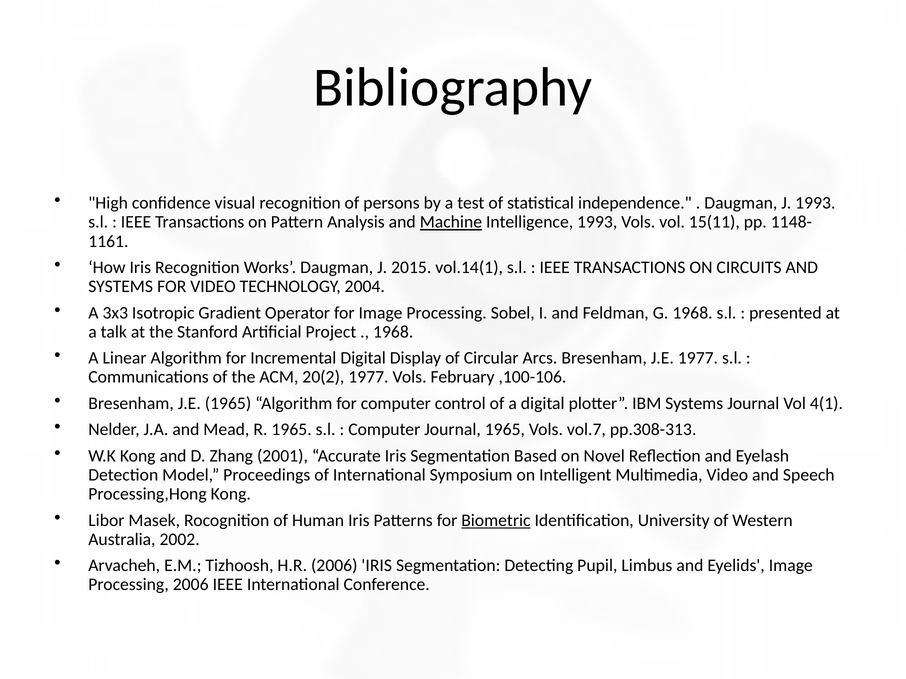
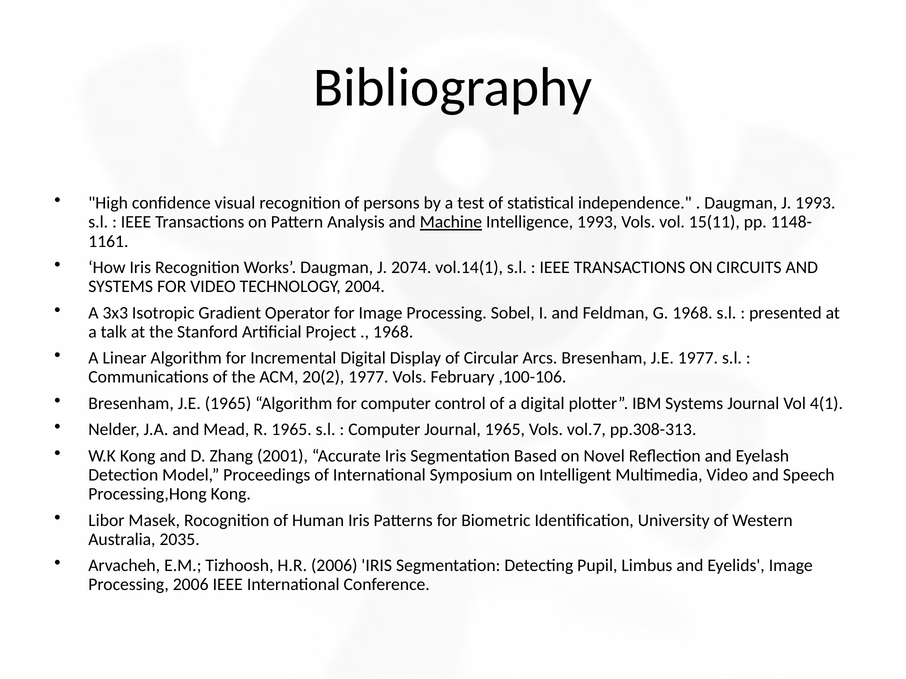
2015: 2015 -> 2074 (411, 268)
Biometric underline: present -> none (496, 521)
2002: 2002 -> 2035 (180, 540)
